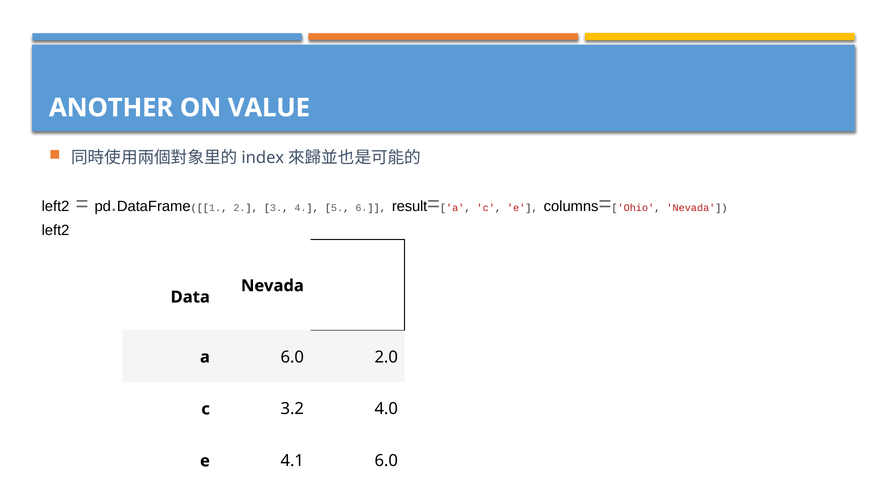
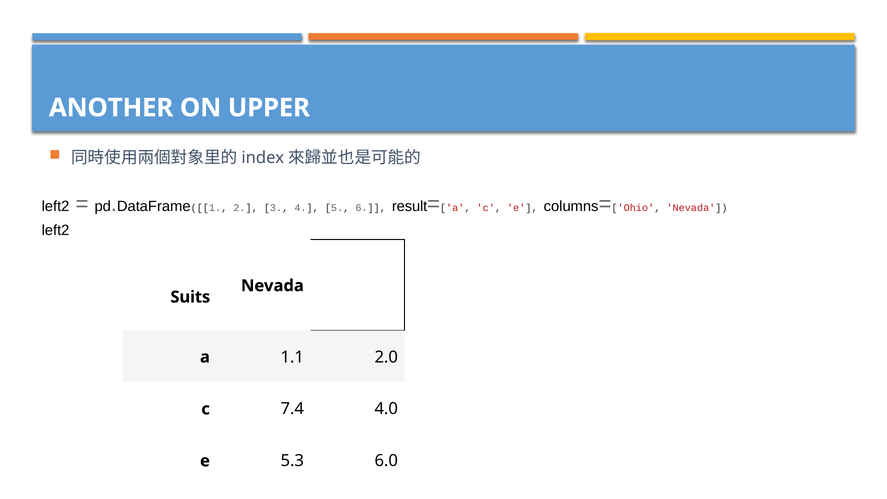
VALUE: VALUE -> UPPER (269, 108)
Data: Data -> Suits (190, 297)
a 6.0: 6.0 -> 1.1 (292, 357)
3.2: 3.2 -> 7.4 (292, 409)
4.1: 4.1 -> 5.3 (292, 461)
